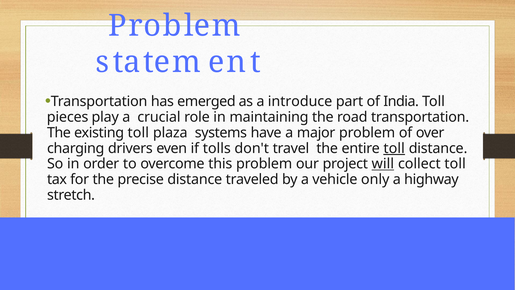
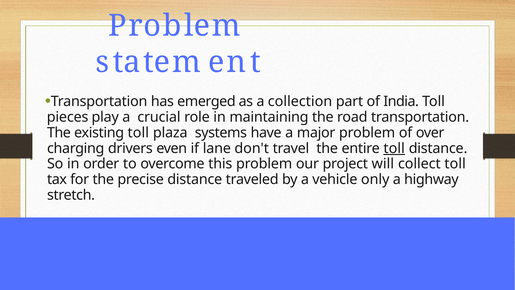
introduce: introduce -> collection (300, 101)
tolls: tolls -> lane (217, 148)
will underline: present -> none (383, 164)
